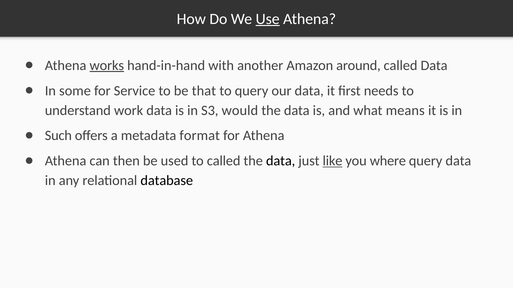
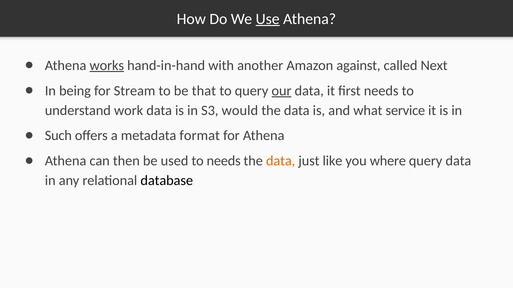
around: around -> against (358, 65)
called Data: Data -> Next (434, 65)
some: some -> being (75, 91)
Service: Service -> Stream (135, 91)
our underline: none -> present (281, 91)
means: means -> service (405, 110)
to called: called -> needs (224, 161)
data colour: black -> orange (281, 161)
like underline: present -> none (333, 161)
